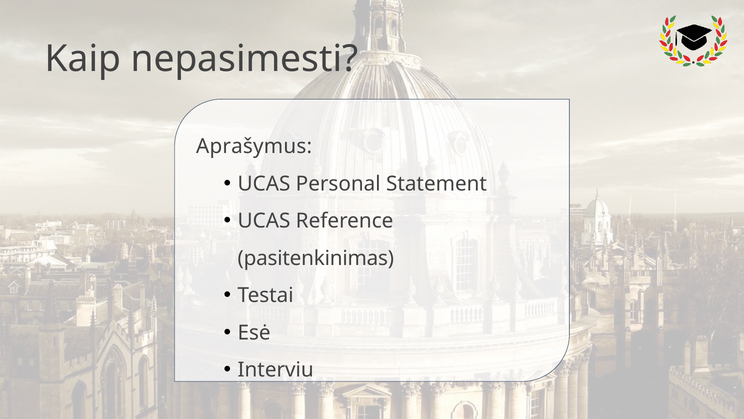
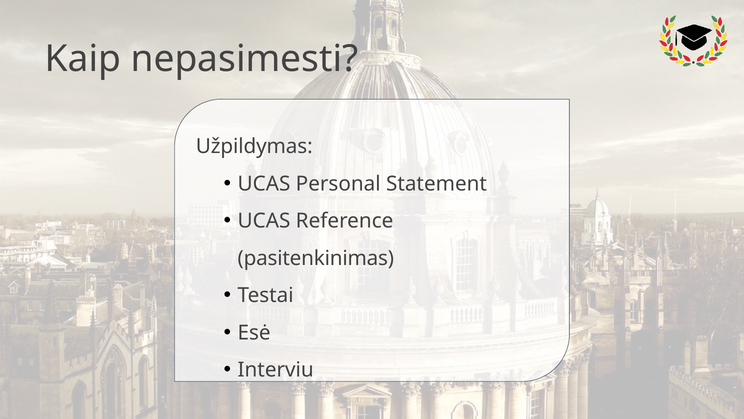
Aprašymus: Aprašymus -> Užpildymas (254, 146)
